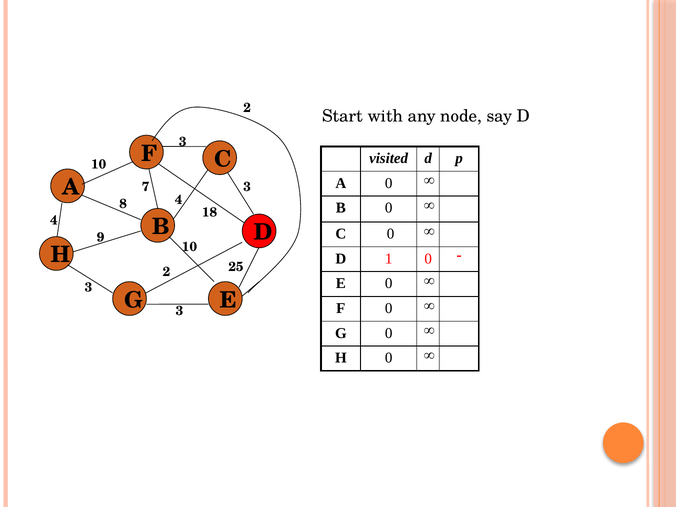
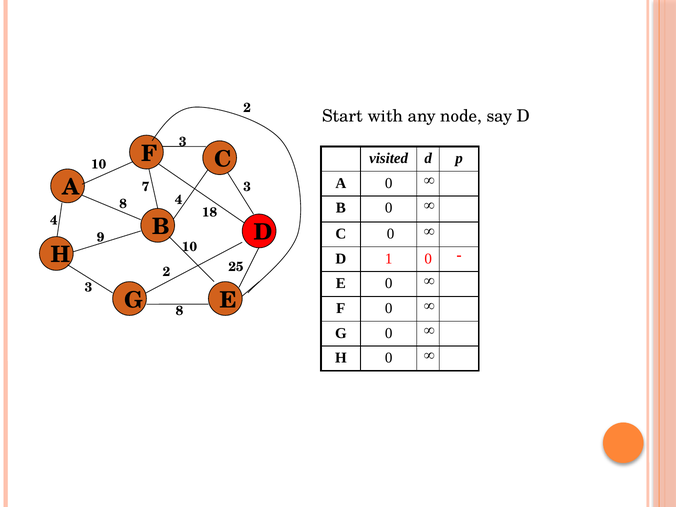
G 3: 3 -> 8 (179, 311)
